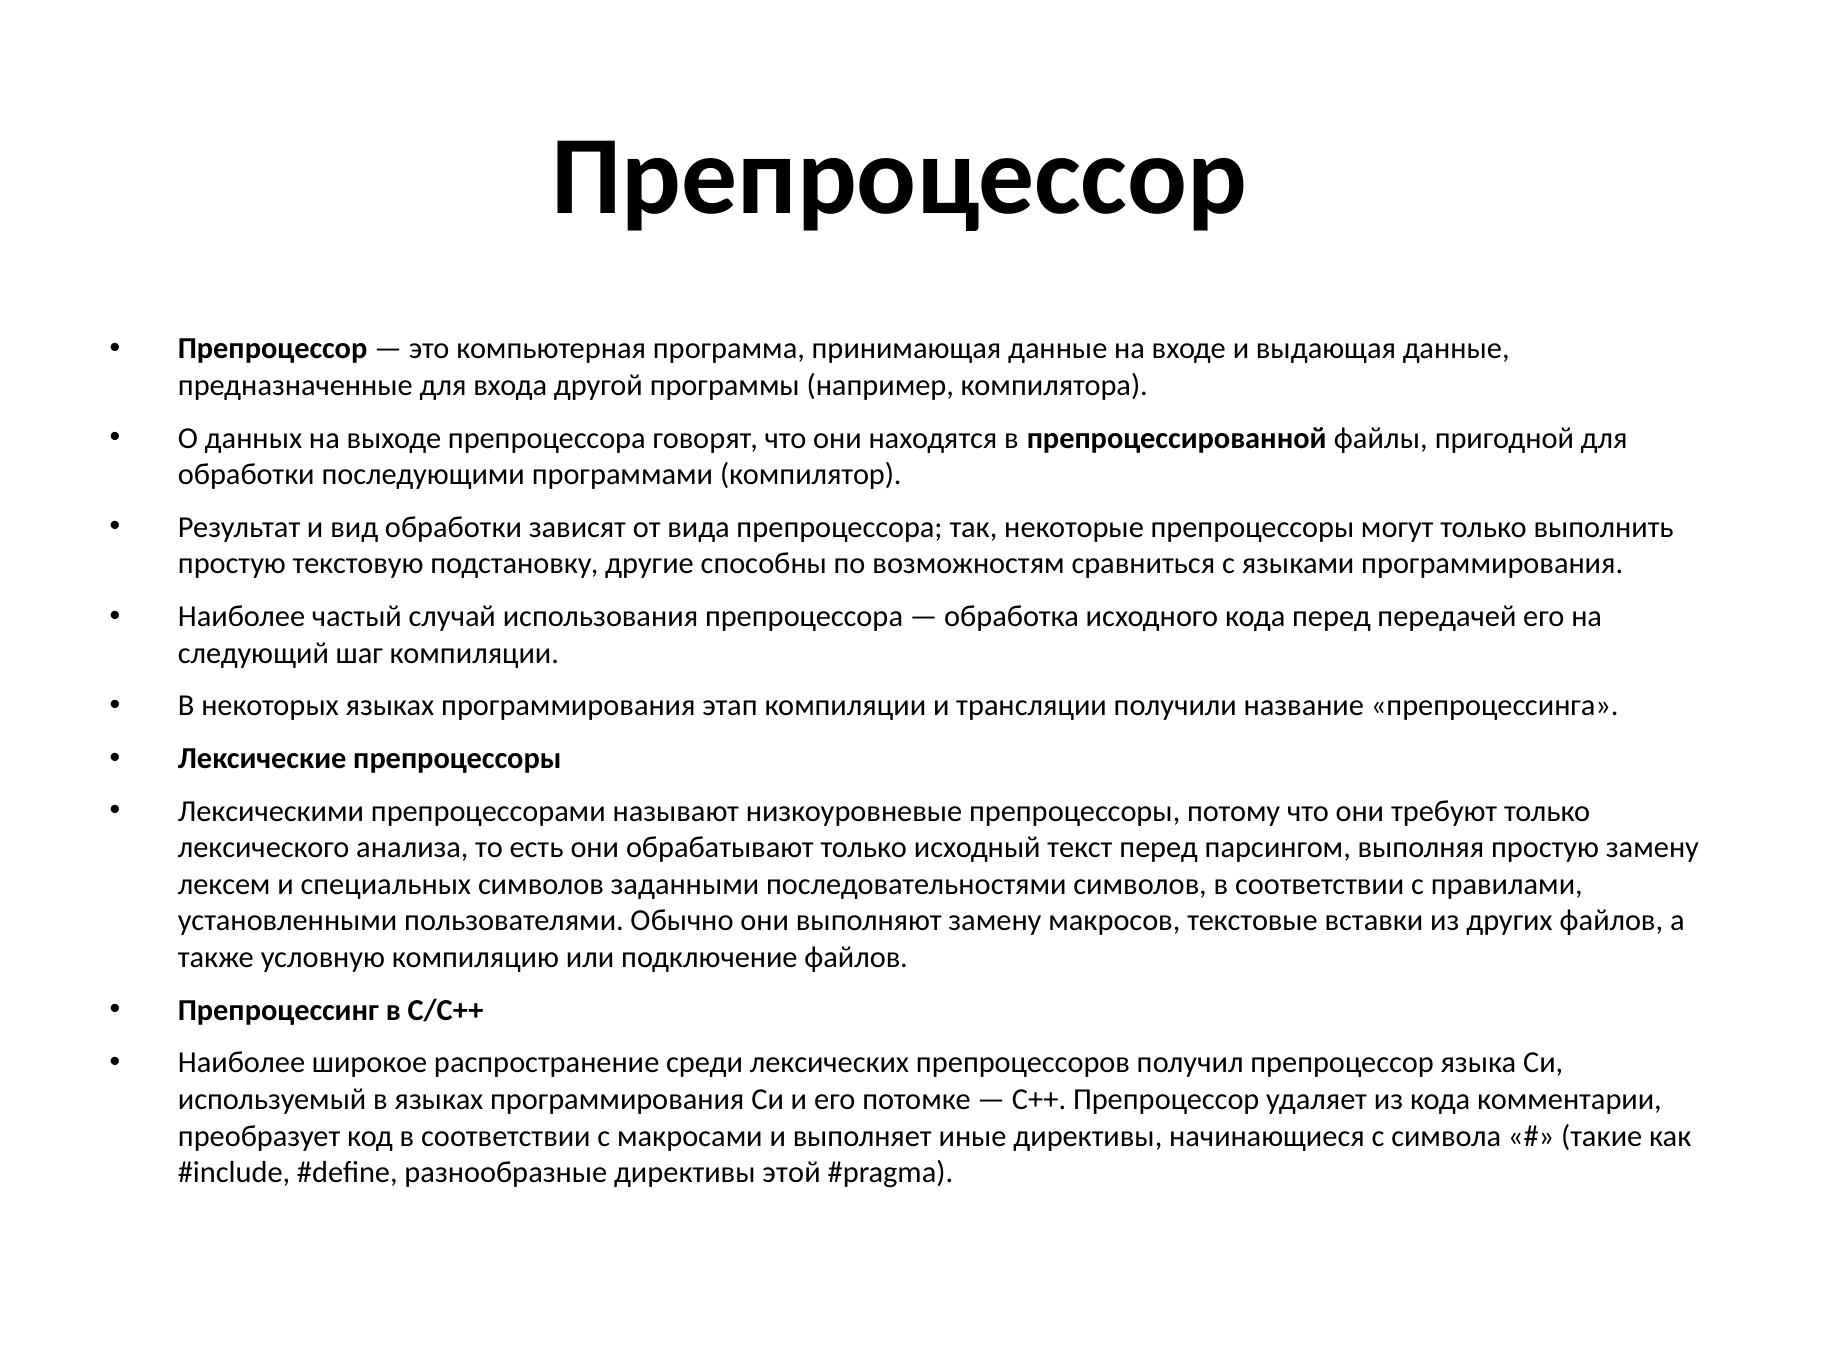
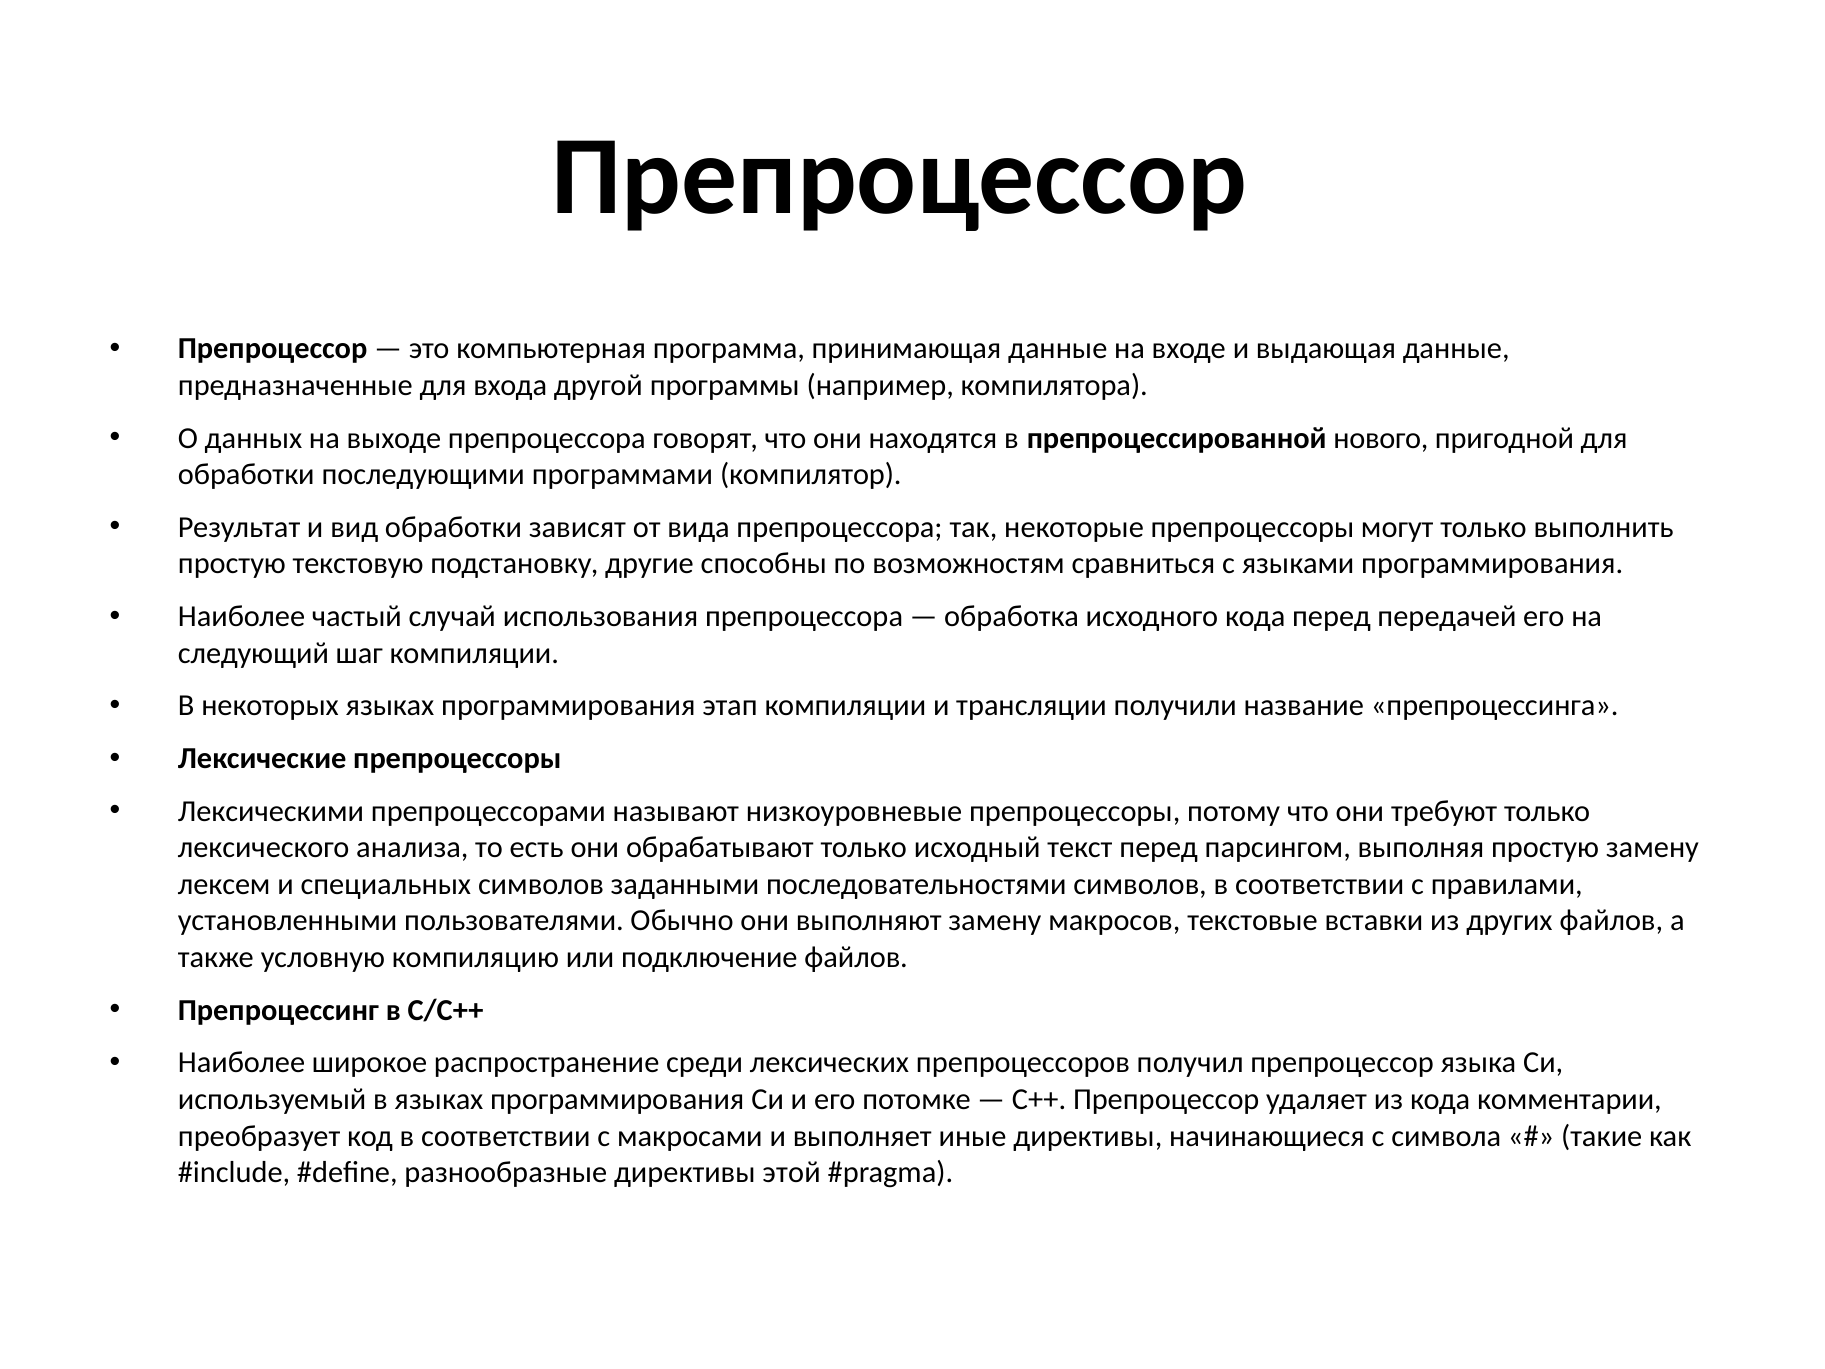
файлы: файлы -> нового (1381, 438)
